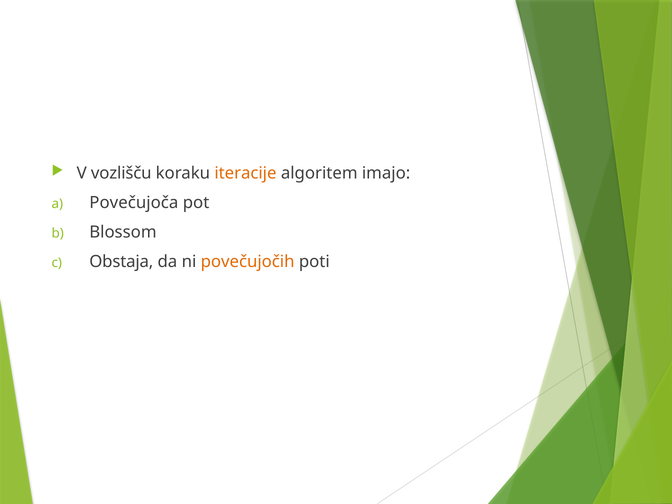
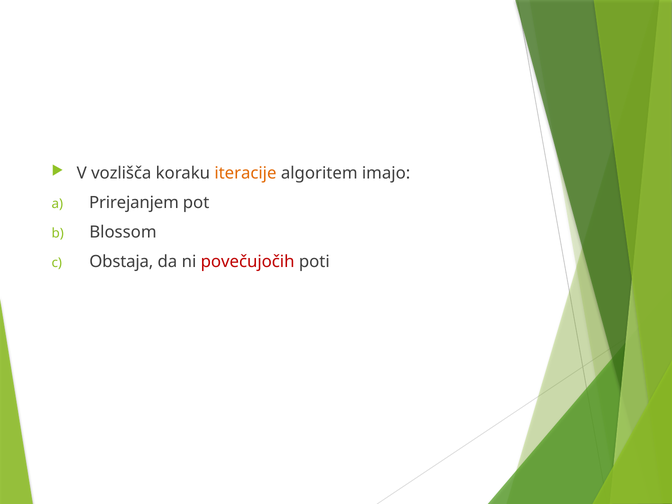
vozlišču: vozlišču -> vozlišča (121, 173)
Povečujoča: Povečujoča -> Prirejanjem (134, 203)
povečujočih colour: orange -> red (248, 262)
